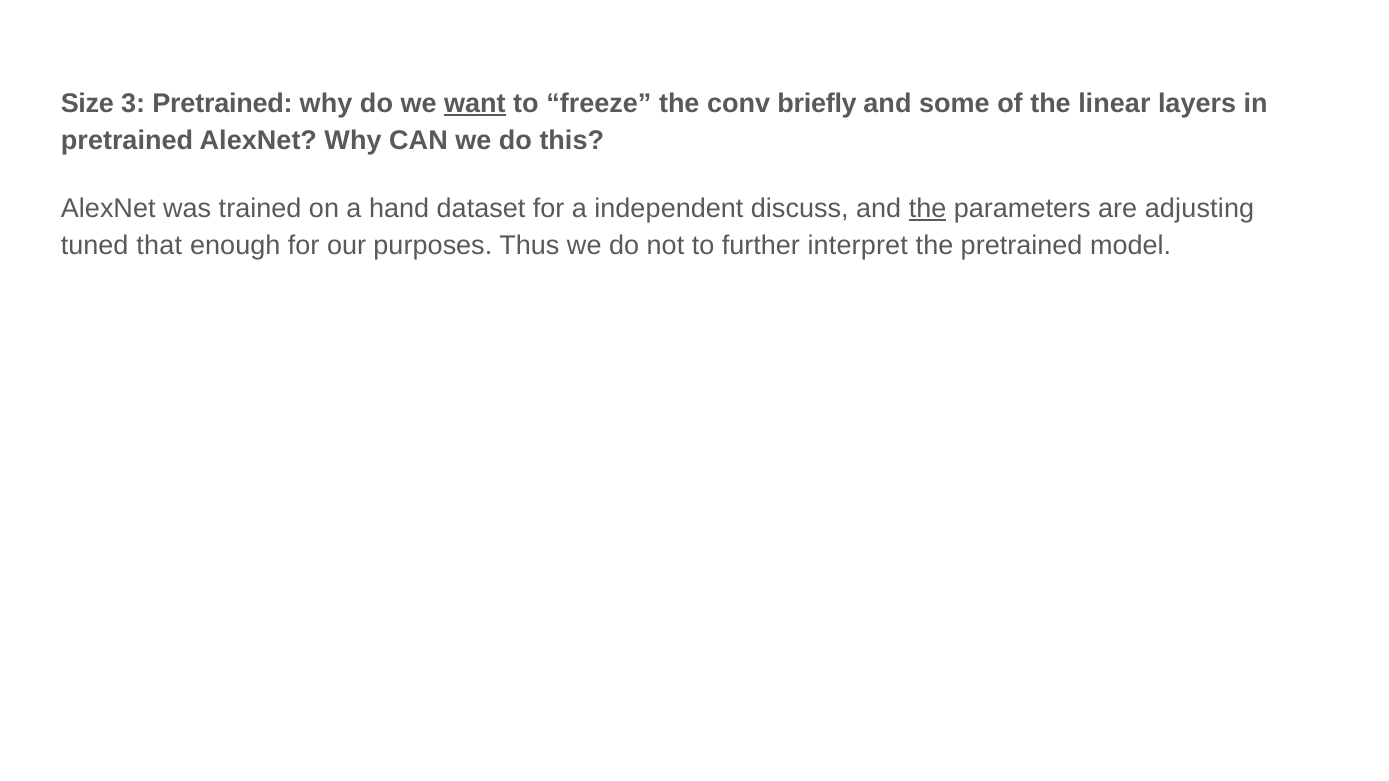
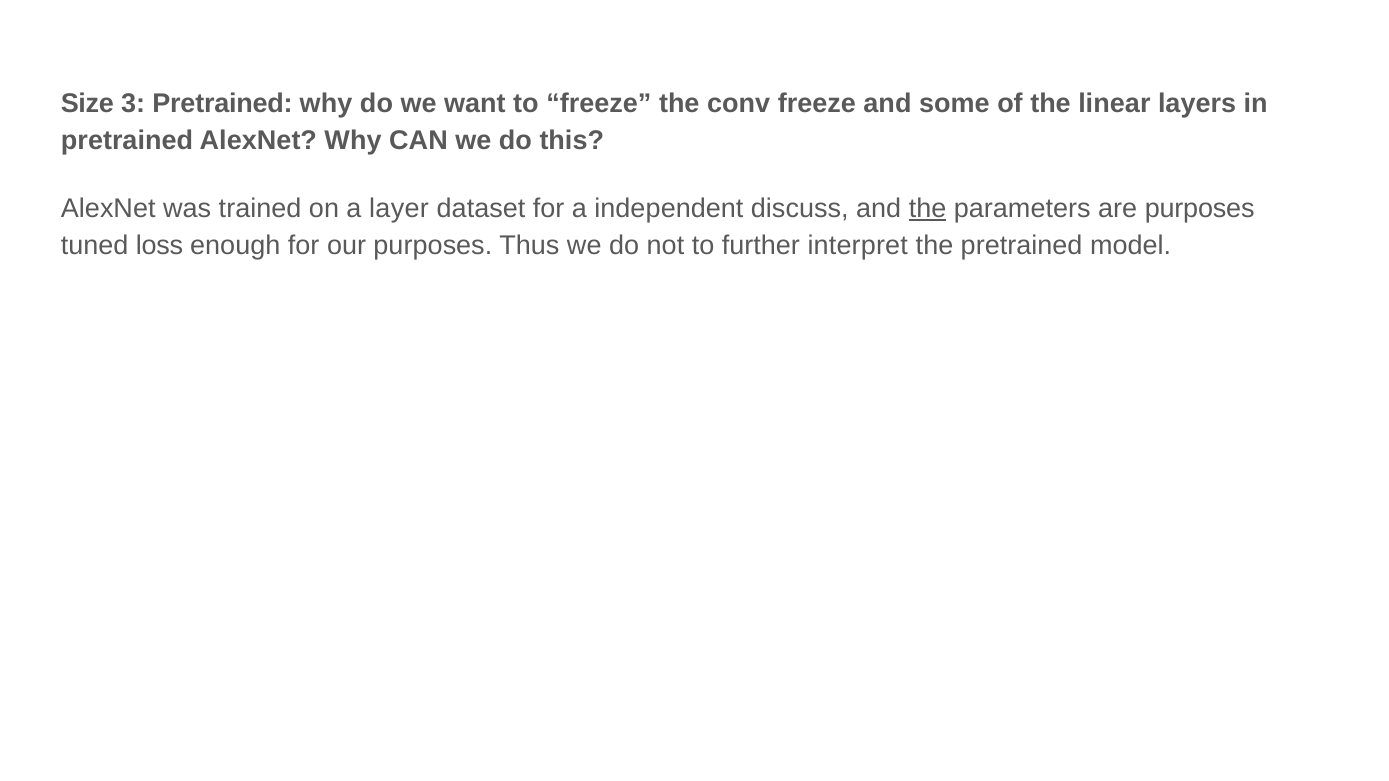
want underline: present -> none (475, 103)
conv briefly: briefly -> freeze (817, 103)
hand: hand -> layer (399, 209)
are adjusting: adjusting -> purposes (1200, 209)
that: that -> loss (159, 246)
